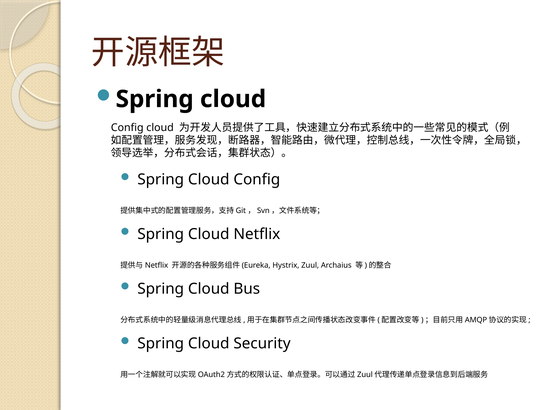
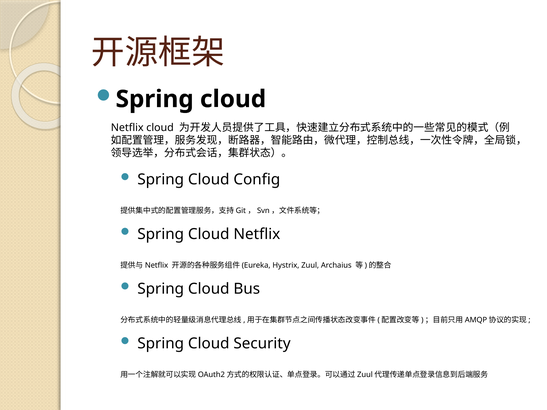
Config: Config -> Netflix (127, 128)
